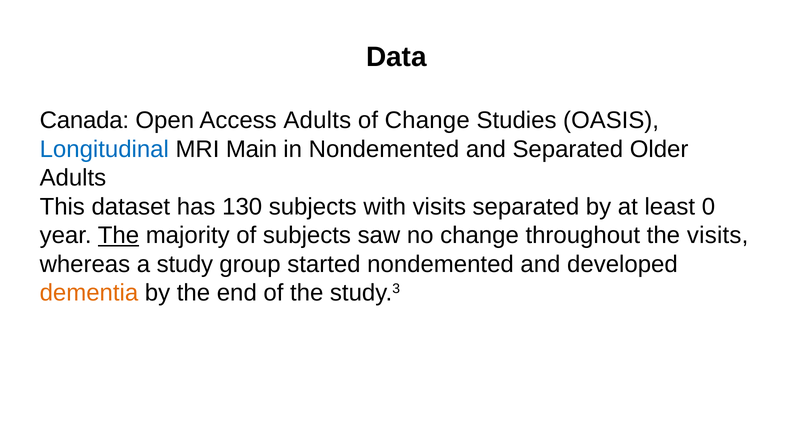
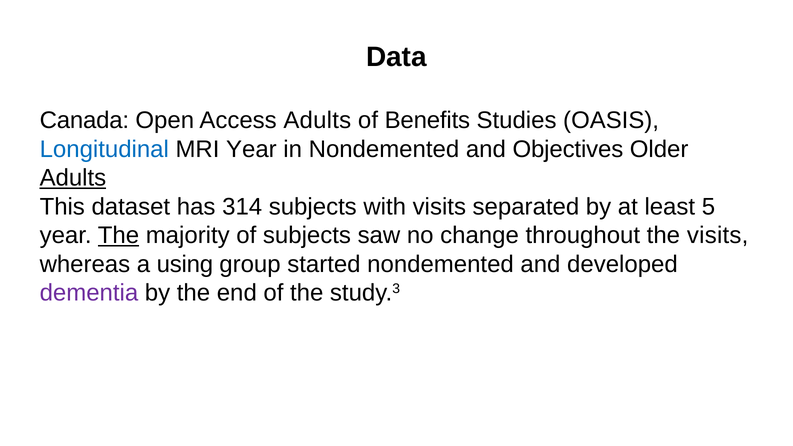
of Change: Change -> Benefits (427, 120)
MRI Main: Main -> Year (251, 149)
and Separated: Separated -> Objectives (568, 149)
Adults underline: none -> present (73, 178)
130: 130 -> 314 (242, 207)
0: 0 -> 5 (708, 207)
study: study -> using (185, 264)
dementia colour: orange -> purple (89, 293)
